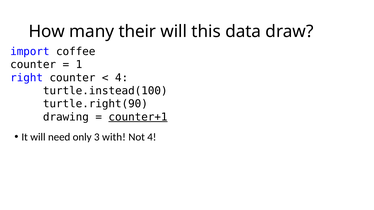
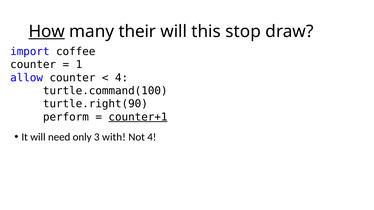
How underline: none -> present (47, 31)
data: data -> stop (243, 31)
right: right -> allow (27, 78)
turtle.instead(100: turtle.instead(100 -> turtle.command(100 (105, 91)
drawing: drawing -> perform (66, 117)
